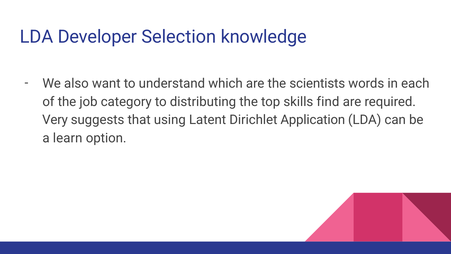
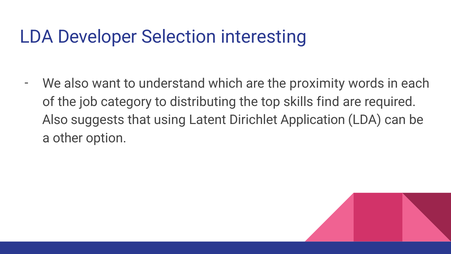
knowledge: knowledge -> interesting (264, 37)
scientists: scientists -> proximity (317, 83)
Very: Very -> Also (55, 120)
learn: learn -> other (68, 138)
